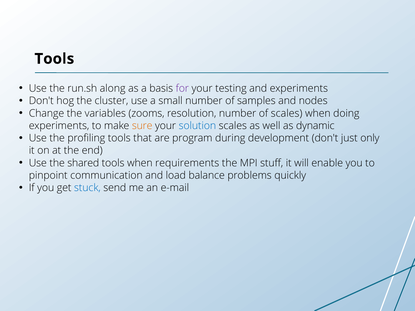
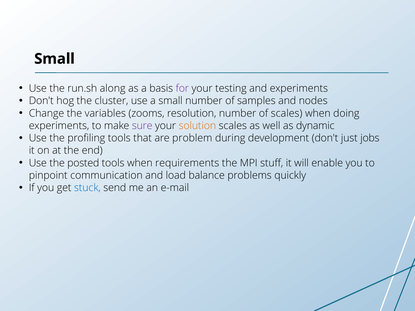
Tools: Tools -> Small (54, 59)
sure colour: orange -> purple (142, 126)
solution colour: blue -> orange (197, 126)
program: program -> problem (192, 138)
only: only -> jobs (370, 138)
shared: shared -> posted (83, 163)
